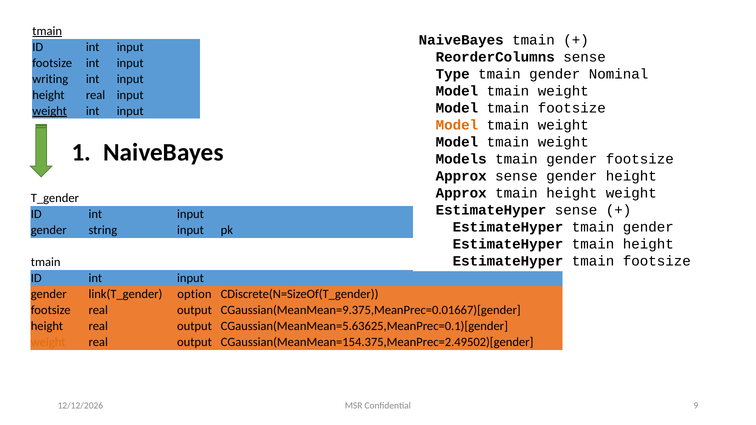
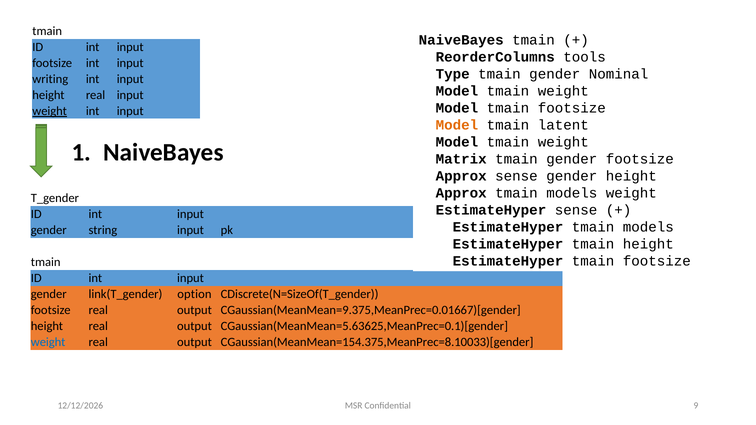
tmain underline: present -> none (47, 31)
ReorderColumns sense: sense -> tools (585, 57)
weight: weight -> latent (563, 125)
Models: Models -> Matrix (461, 159)
Approx tmain height: height -> models (572, 193)
EstimateHyper tmain gender: gender -> models (648, 227)
weight colour: orange -> blue (48, 342)
CGaussian(MeanMean=154.375,MeanPrec=2.49502)[gender: CGaussian(MeanMean=154.375,MeanPrec=2.49502)[gender -> CGaussian(MeanMean=154.375,MeanPrec=8.10033)[gender (377, 342)
